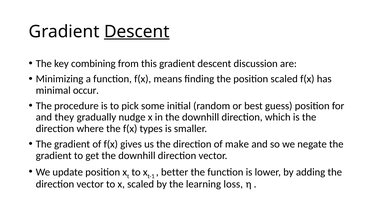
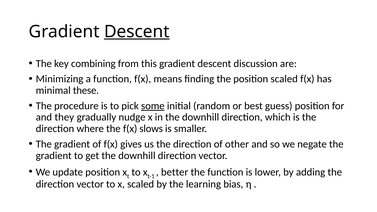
occur: occur -> these (86, 90)
some underline: none -> present (153, 106)
types: types -> slows (151, 129)
make: make -> other (237, 144)
loss: loss -> bias (233, 184)
